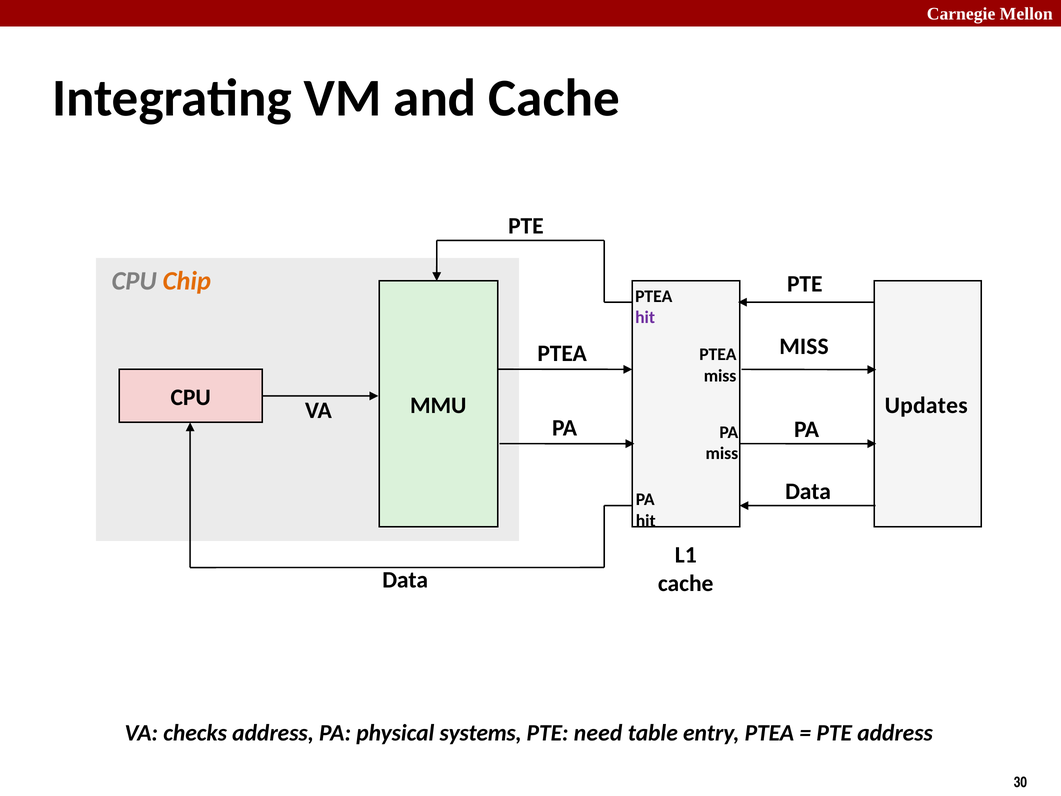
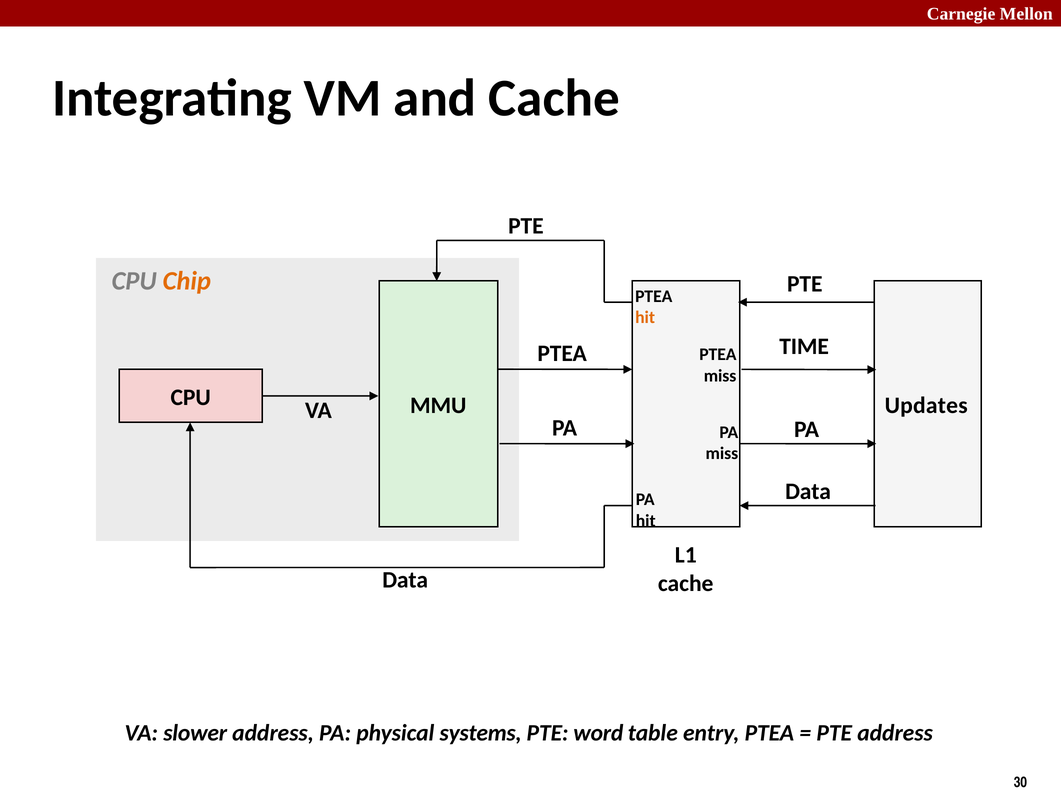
hit colour: purple -> orange (645, 317)
MISS: MISS -> TIME (804, 346)
checks: checks -> slower (195, 733)
need: need -> word (598, 733)
